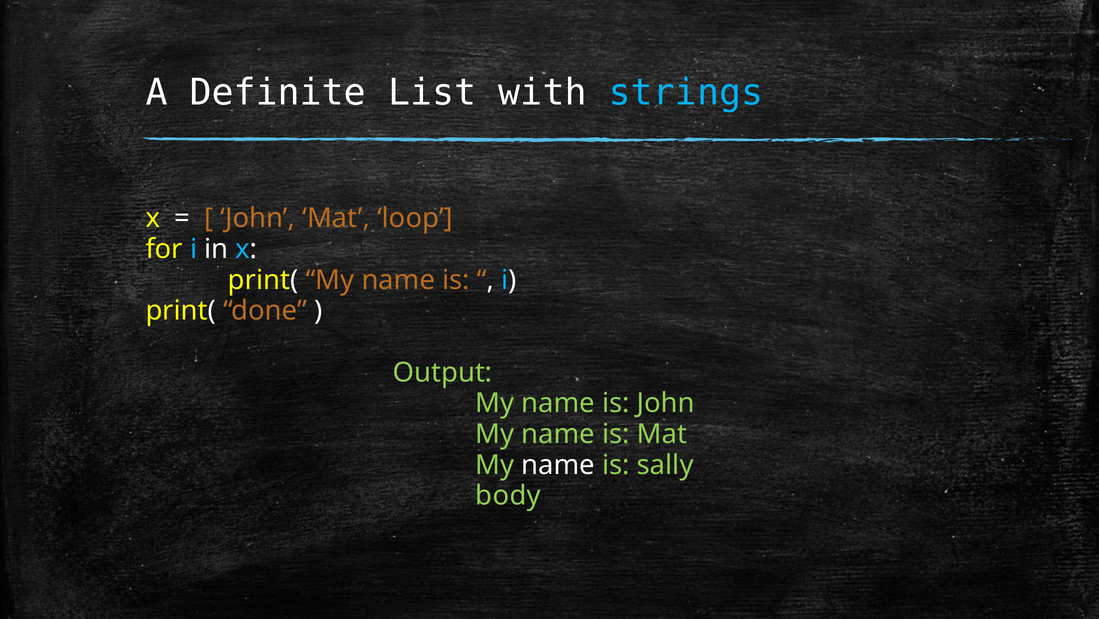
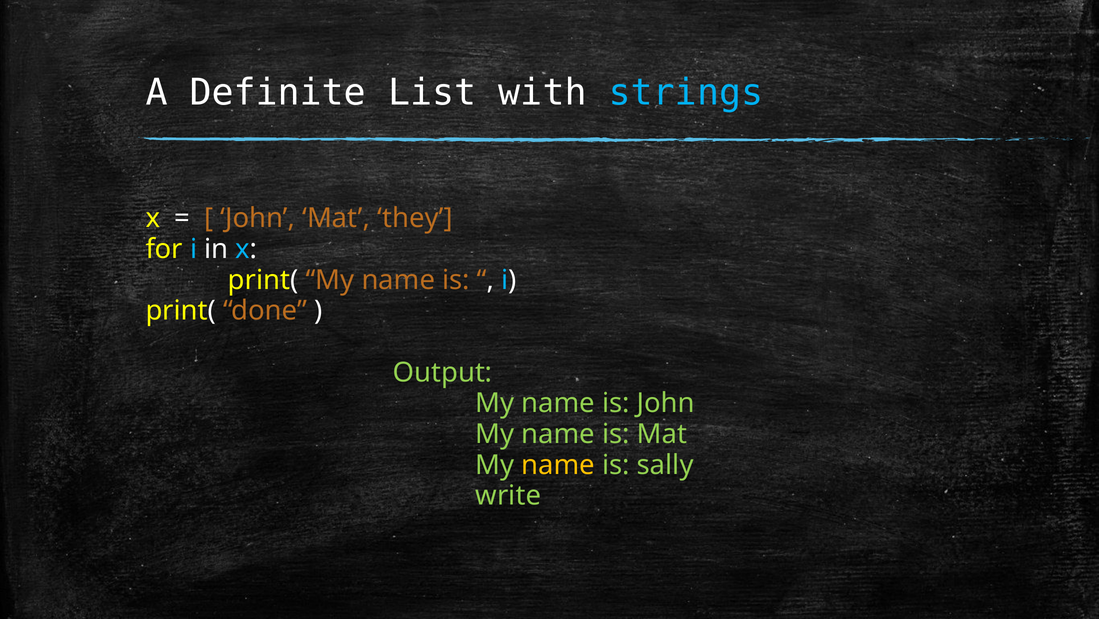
loop: loop -> they (415, 218)
name colour: white -> yellow (558, 464)
body: body -> write (508, 495)
